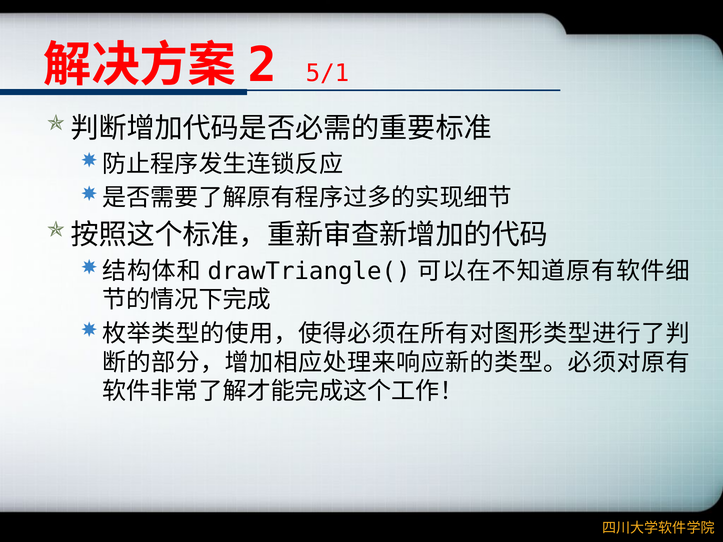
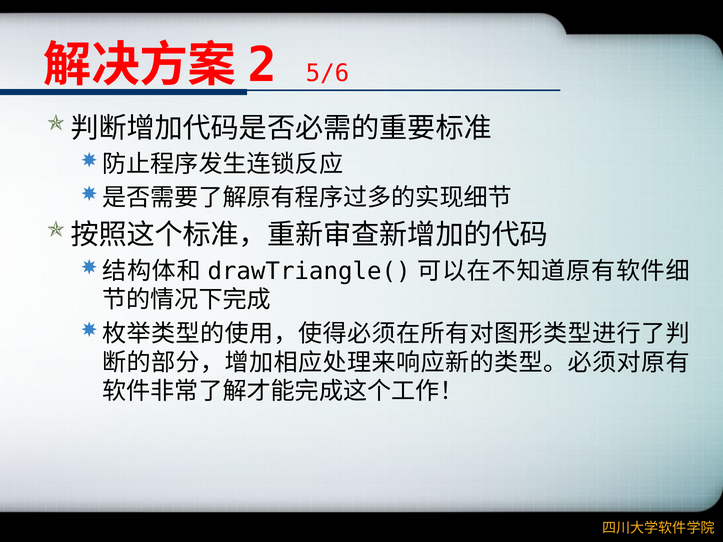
5/1: 5/1 -> 5/6 (327, 74)
